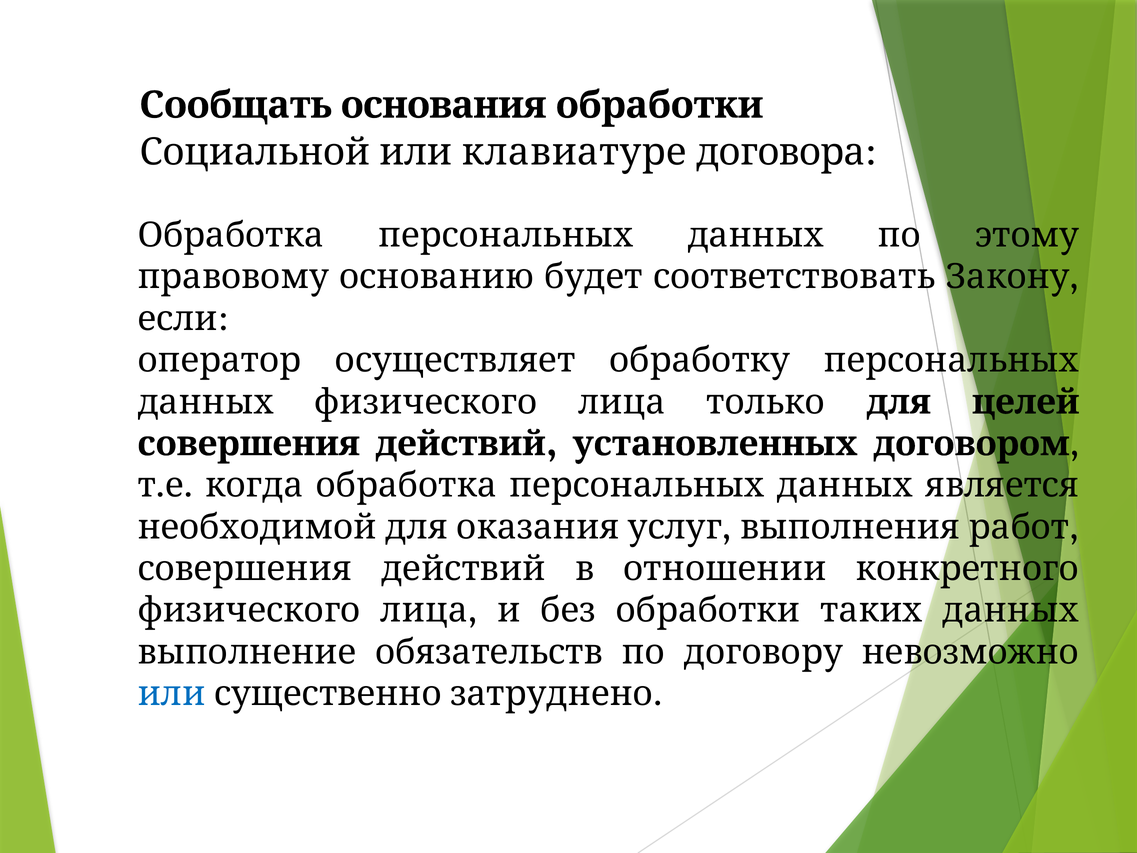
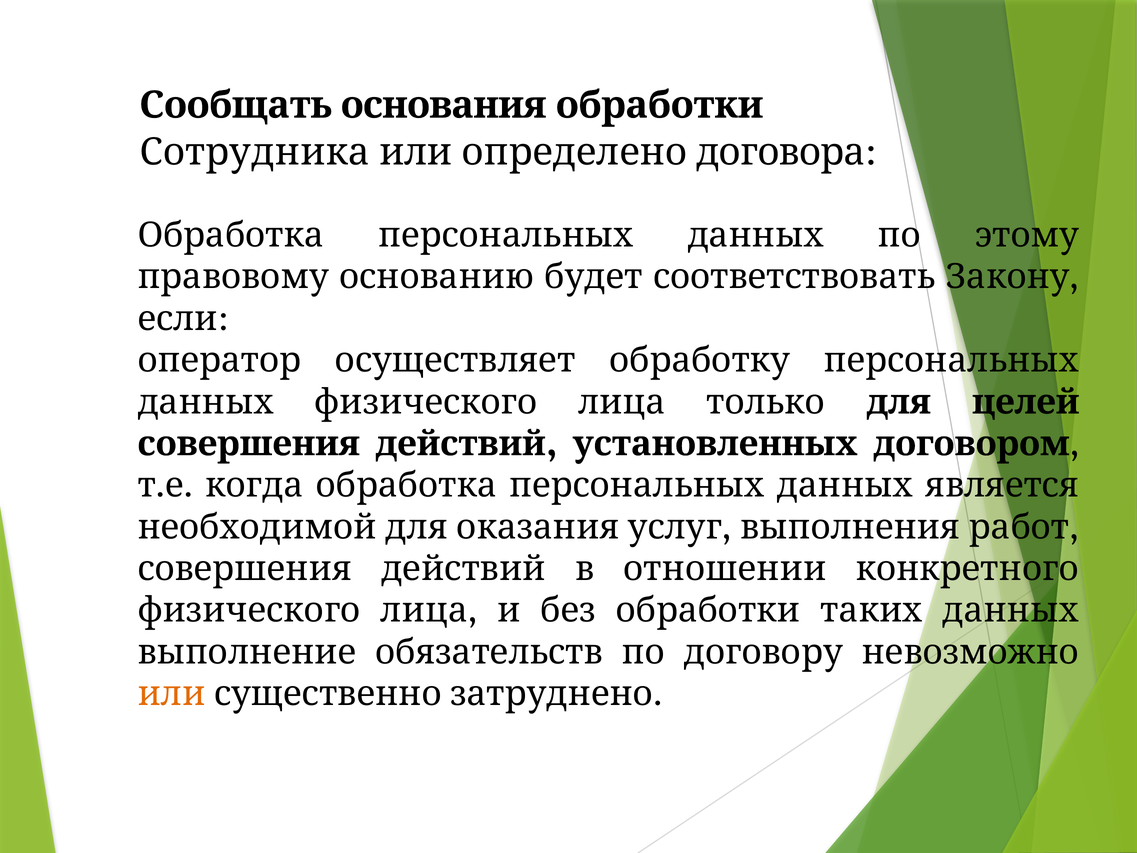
Социальной: Социальной -> Сотрудника (255, 152)
клавиатуре: клавиатуре -> определено (574, 152)
или colour: blue -> orange (172, 694)
